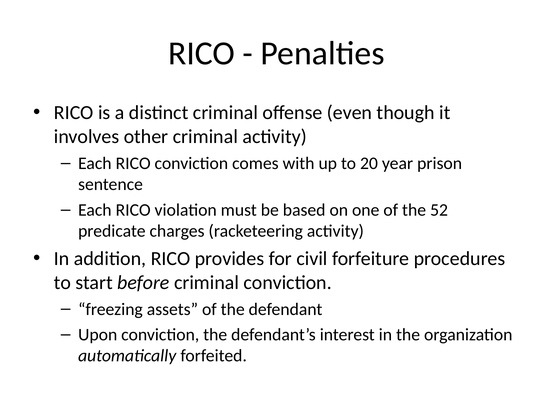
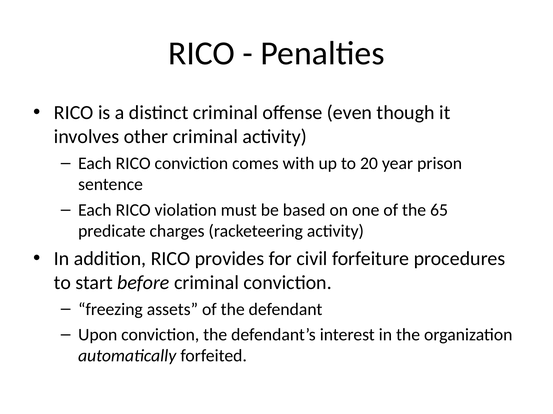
52: 52 -> 65 (439, 210)
